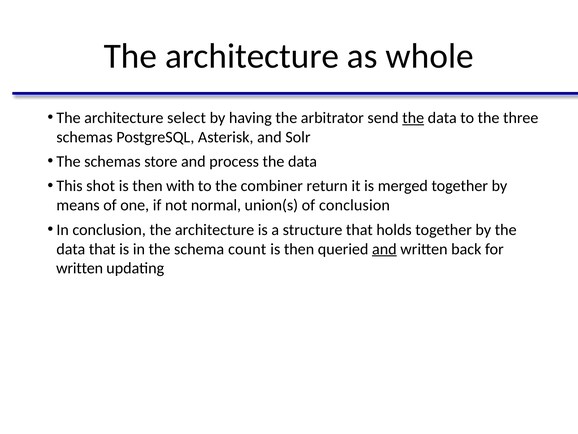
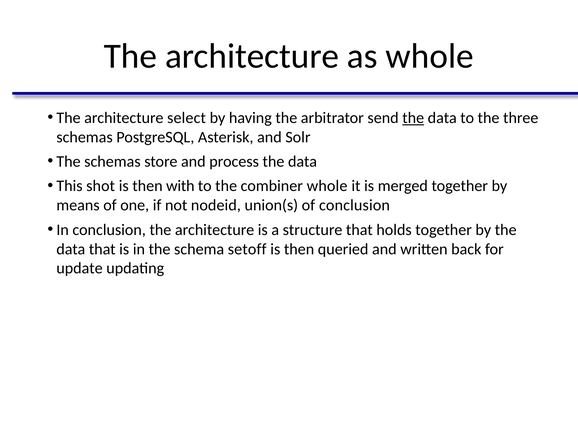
combiner return: return -> whole (327, 186)
normal: normal -> nodeid (216, 205)
count: count -> setoff (247, 249)
and underline: present -> none (384, 249)
written: written -> update (80, 268)
